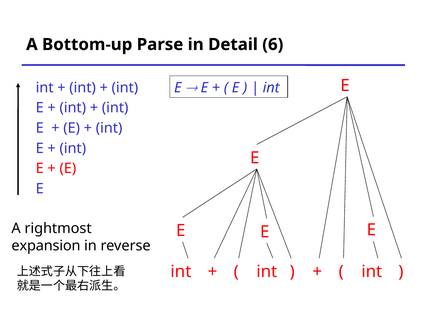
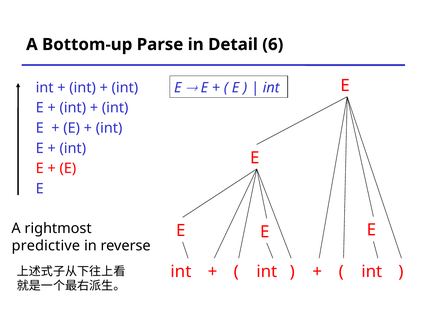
expansion: expansion -> predictive (46, 246)
